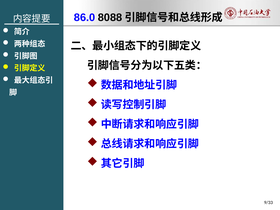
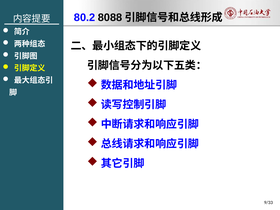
86.0: 86.0 -> 80.2 (85, 17)
